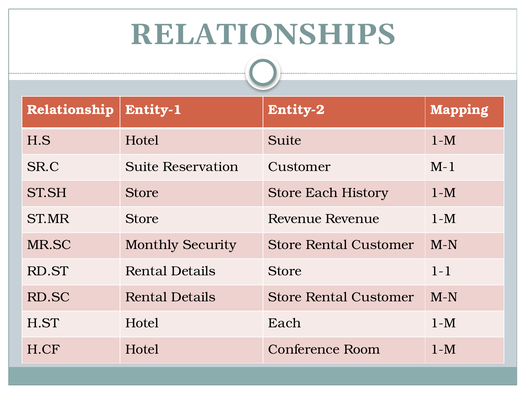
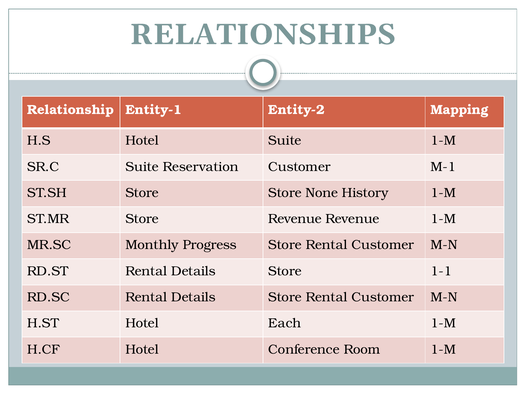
Store Each: Each -> None (322, 193)
Security: Security -> Progress (210, 245)
